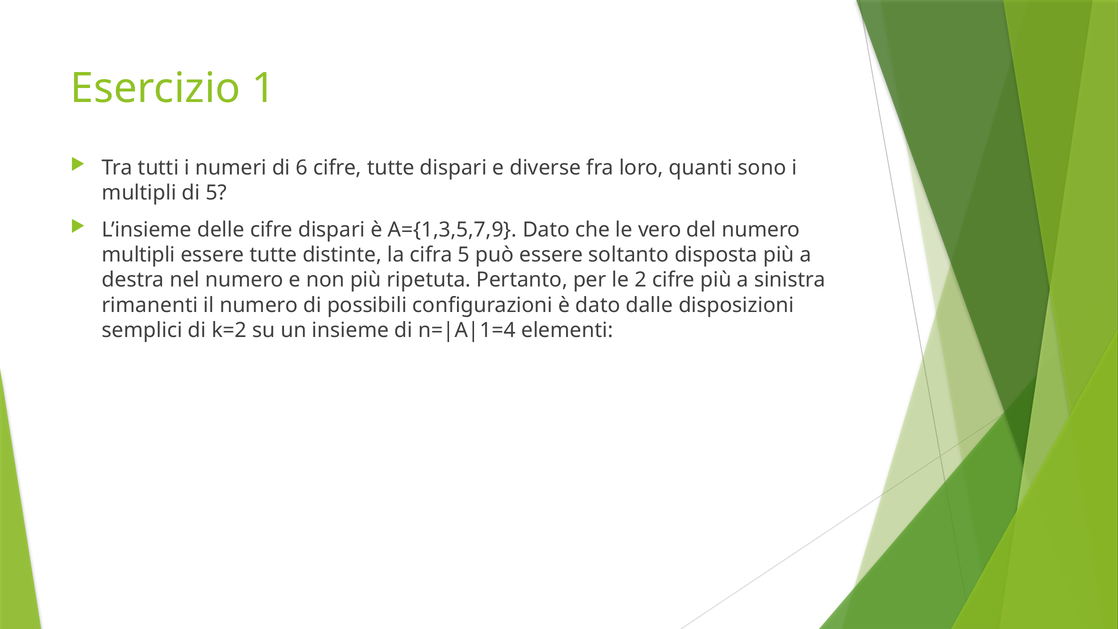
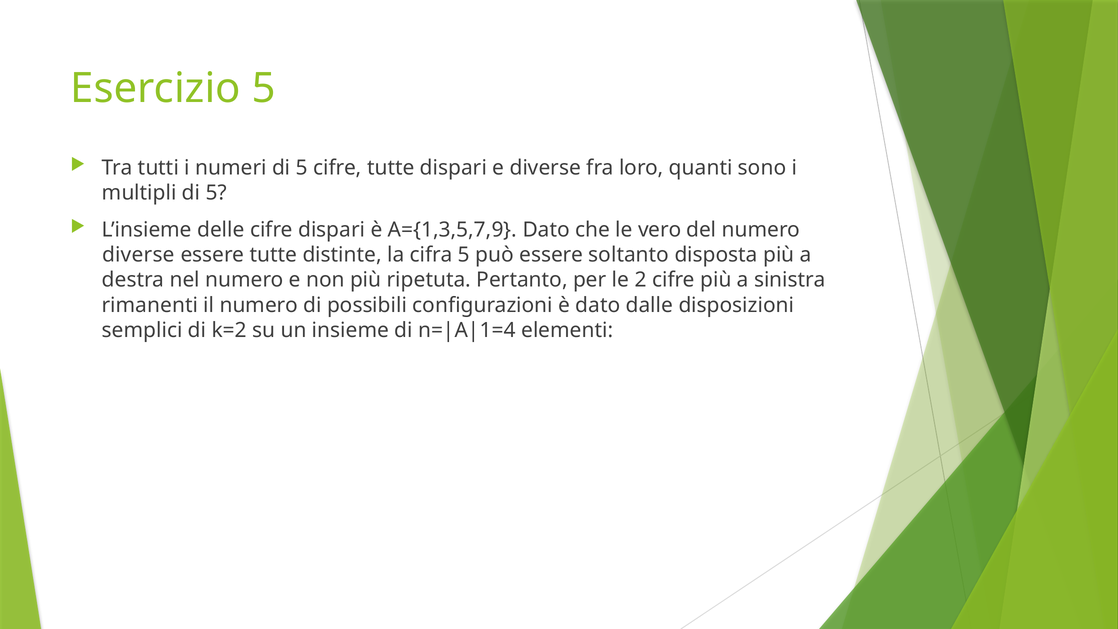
Esercizio 1: 1 -> 5 (264, 88)
numeri di 6: 6 -> 5 (302, 168)
multipli: multipli -> diverse (138, 255)
